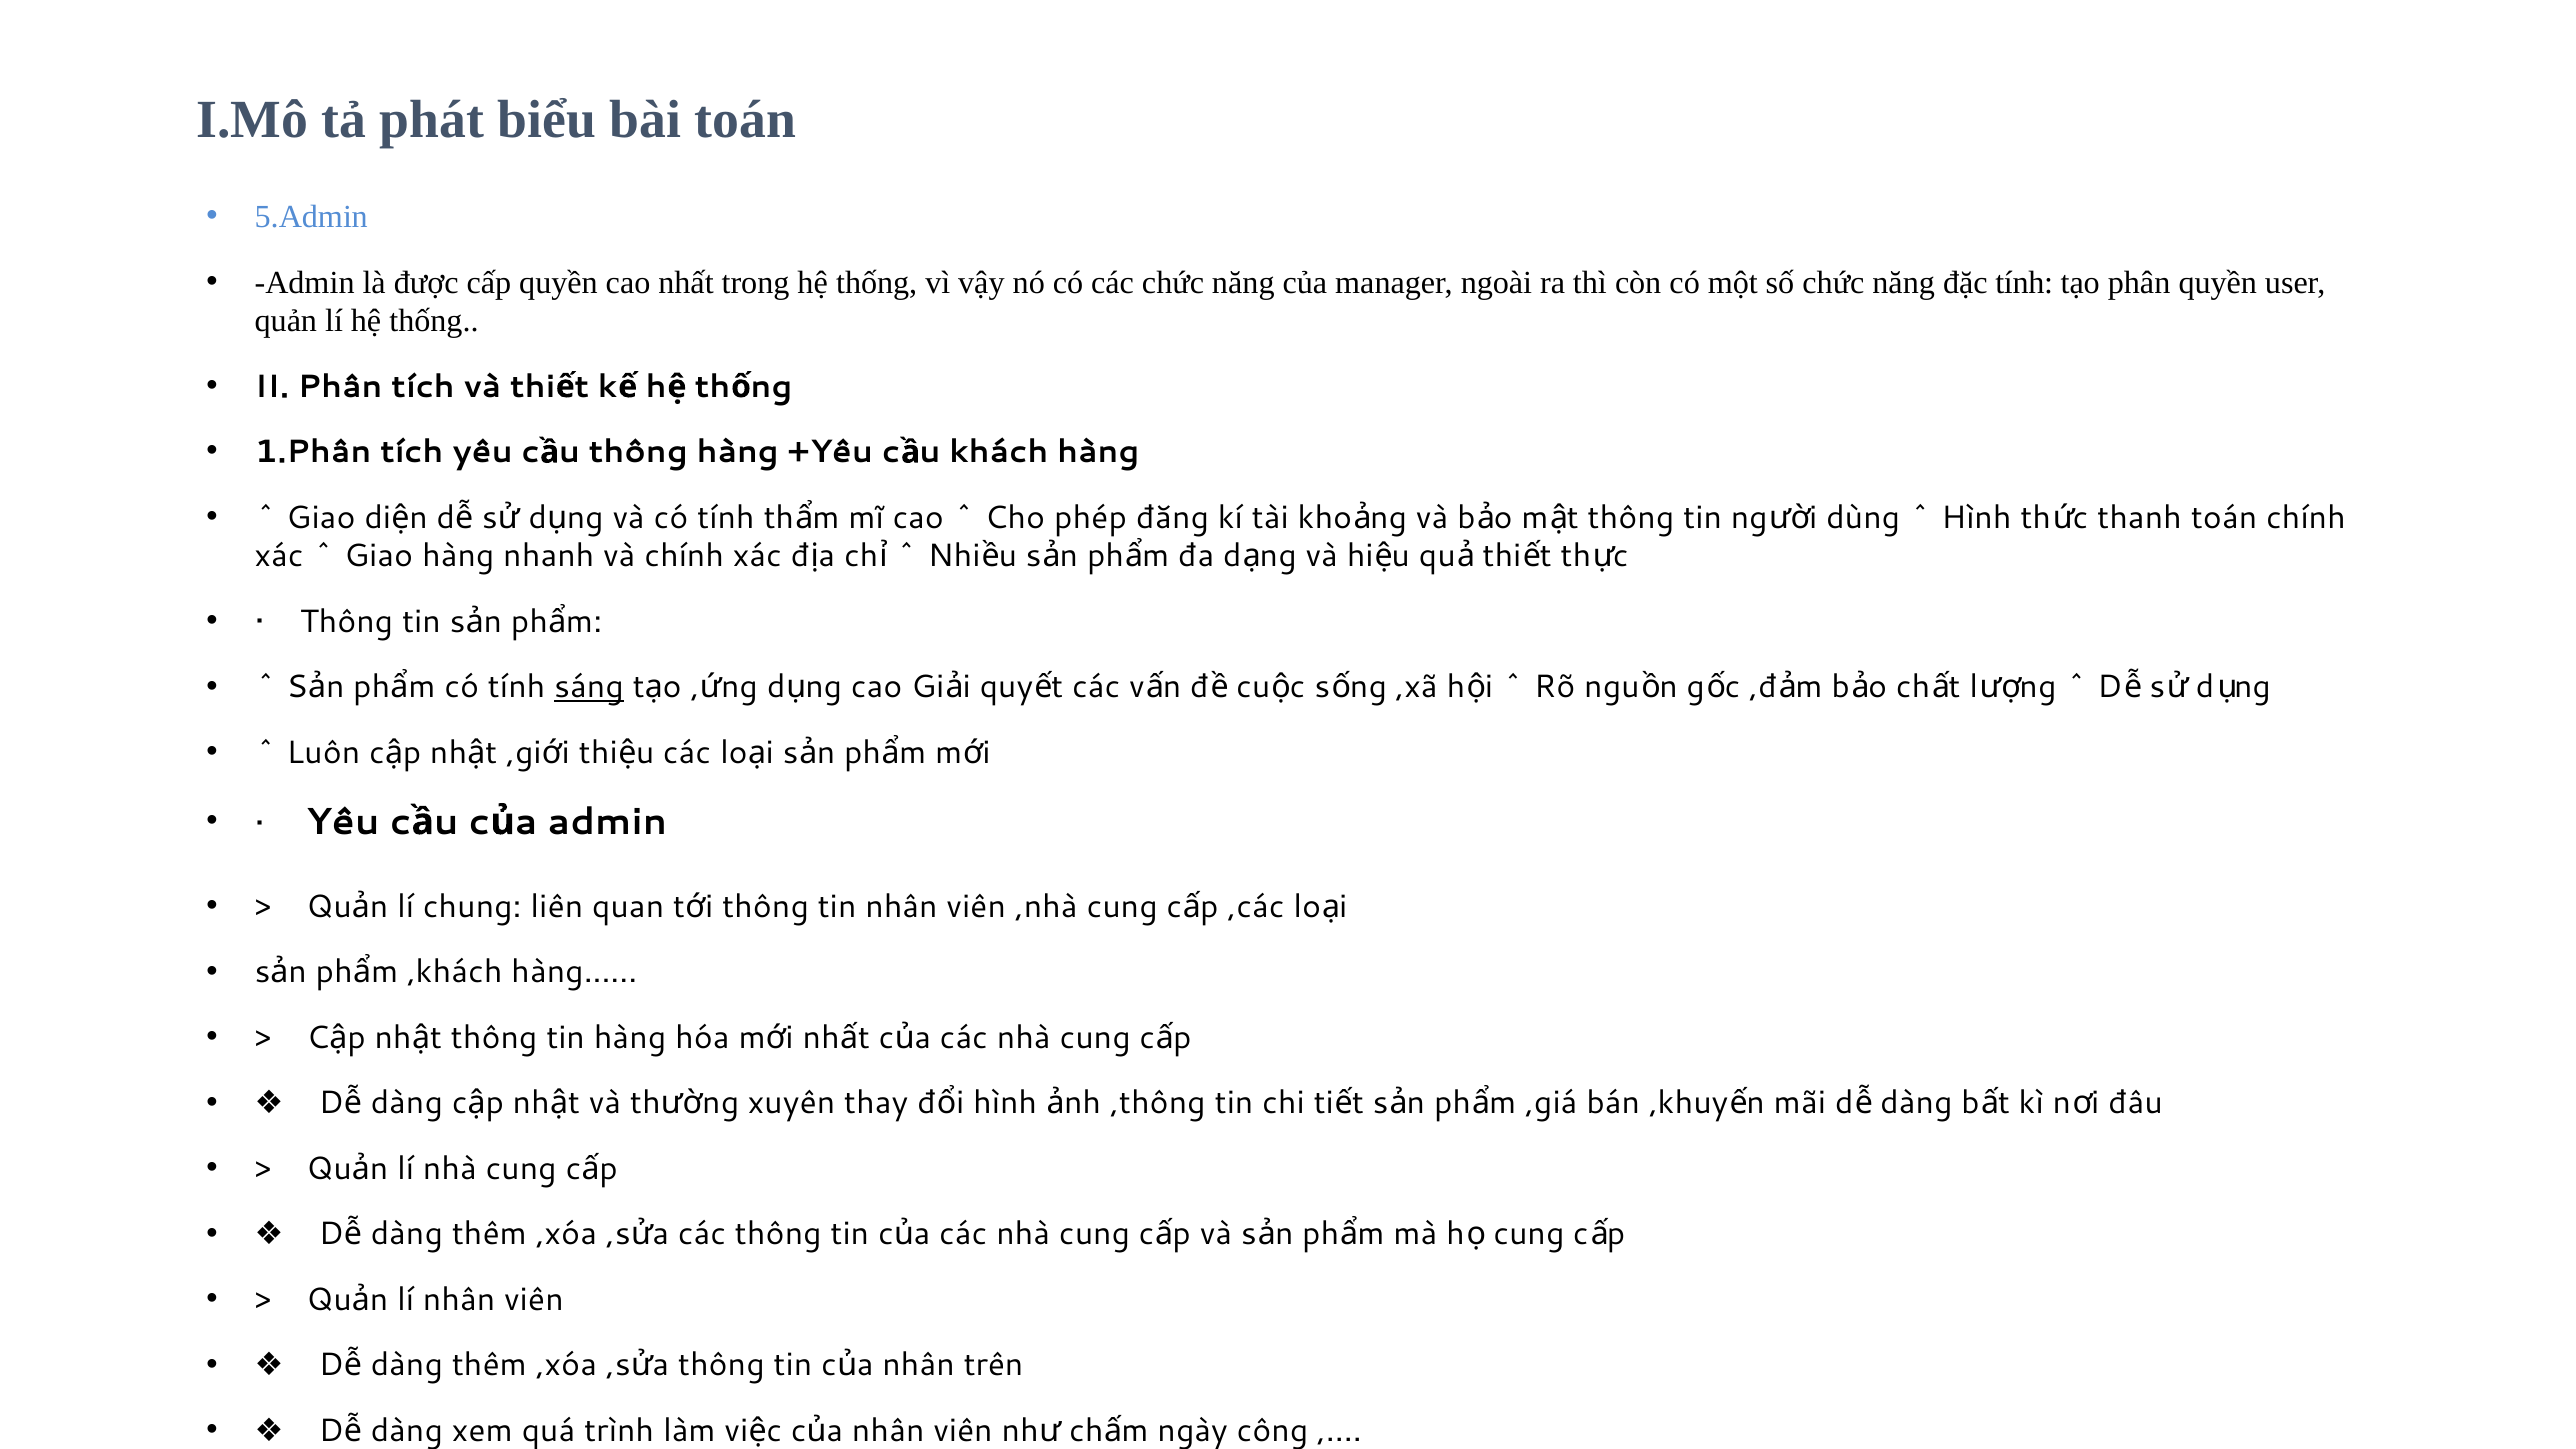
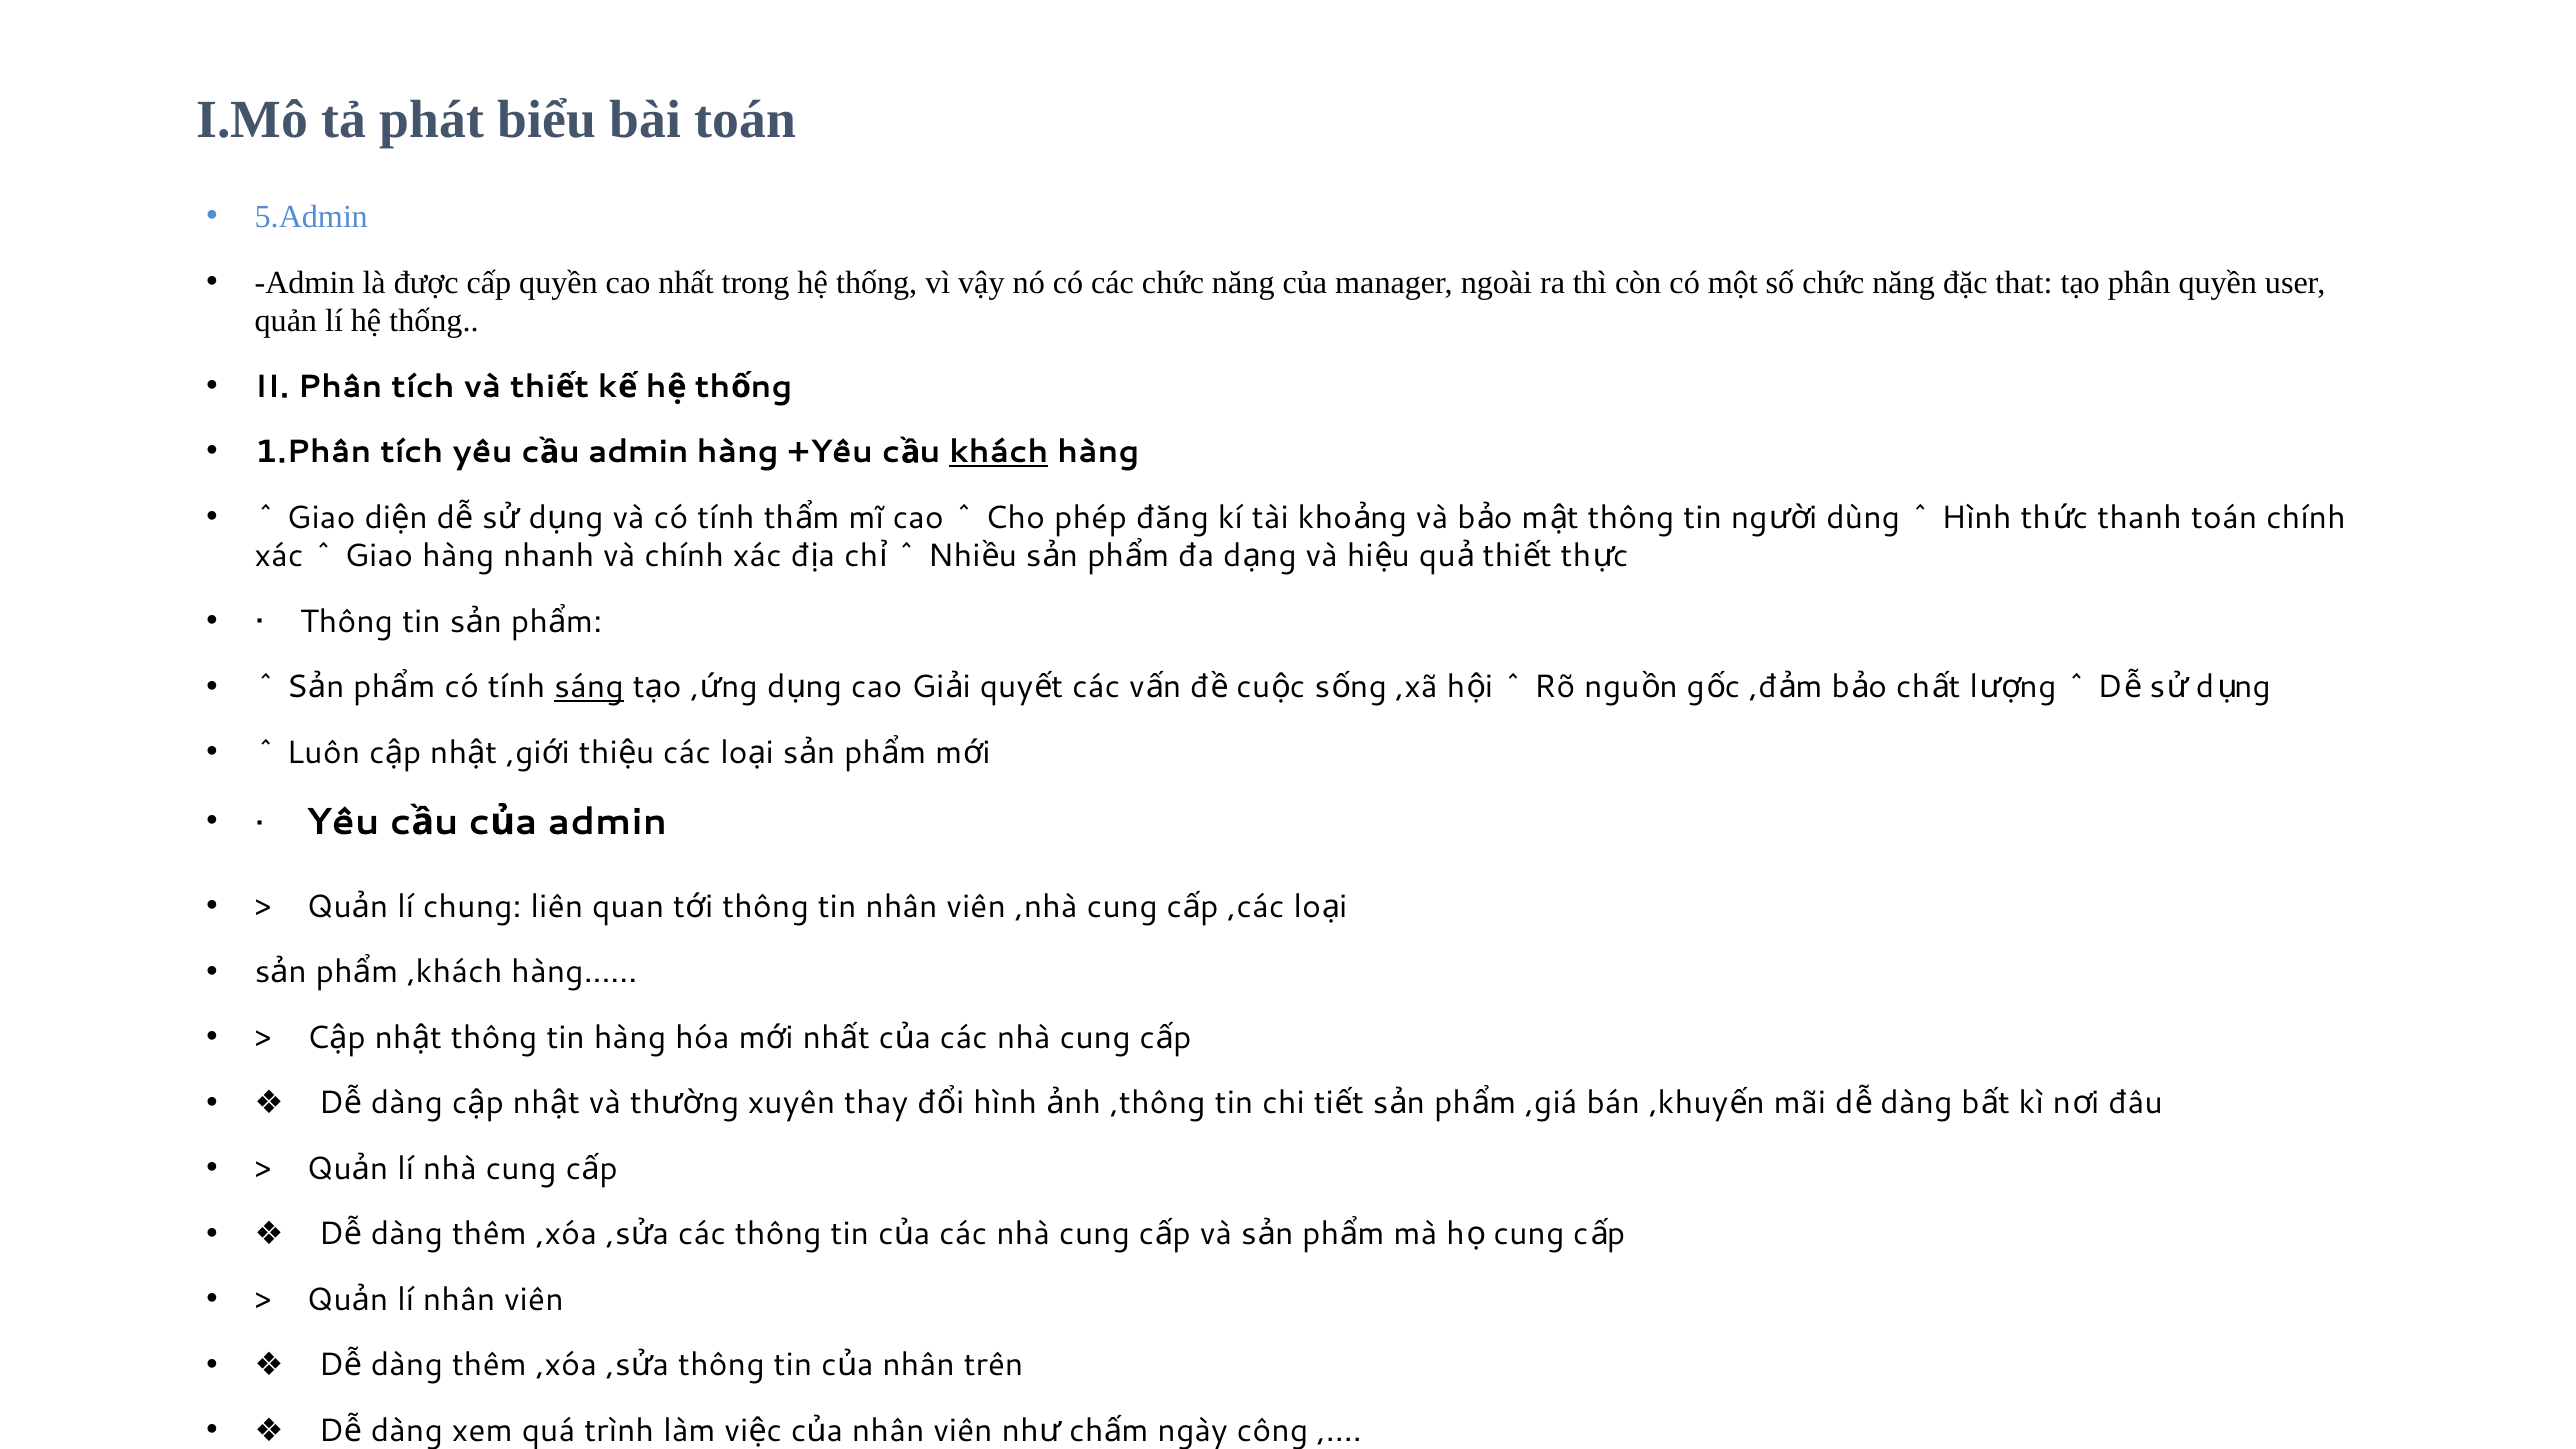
đặc tính: tính -> that (2024, 282)
thông: thông -> admin (638, 452)
khách underline: none -> present (999, 452)
